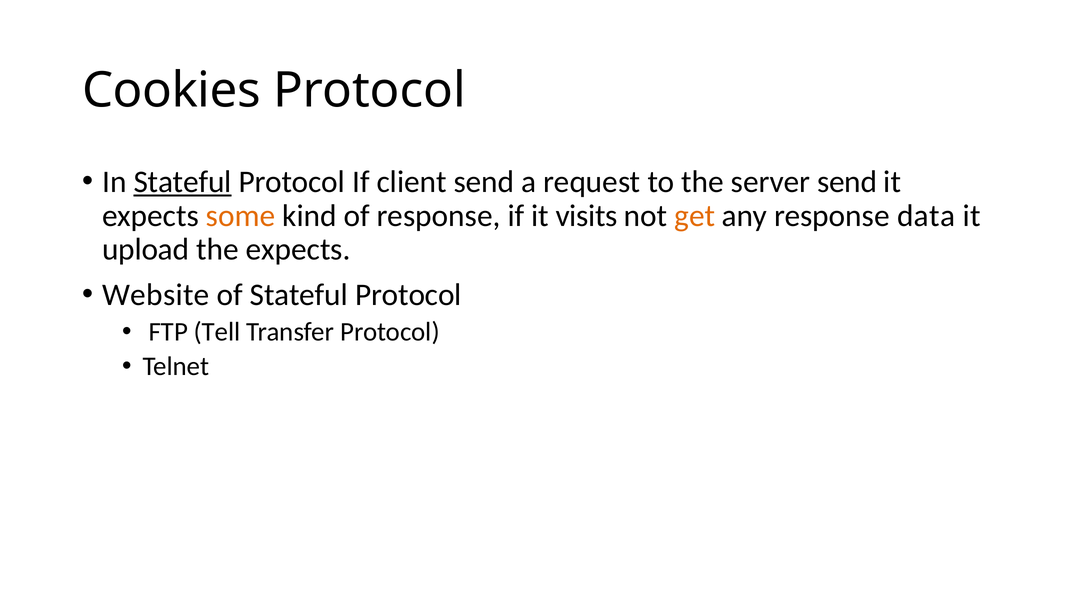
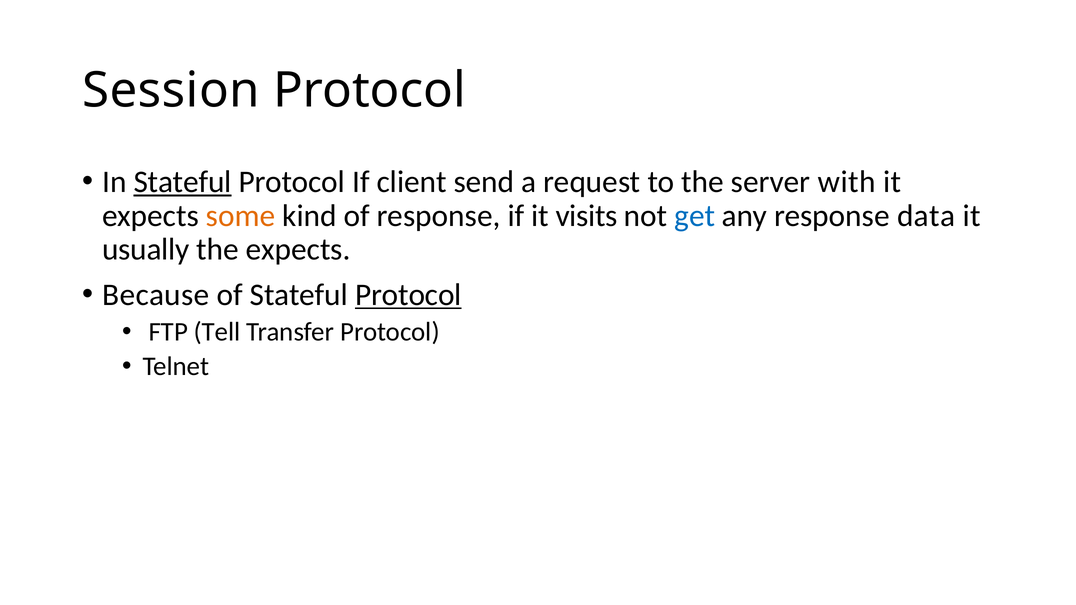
Cookies: Cookies -> Session (171, 90)
server send: send -> with (847, 182)
get colour: orange -> blue (695, 216)
upload: upload -> usually (146, 250)
Website: Website -> Because (156, 295)
Protocol underline: none -> present (408, 295)
